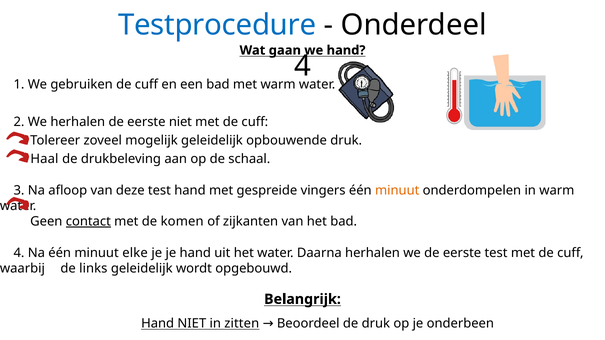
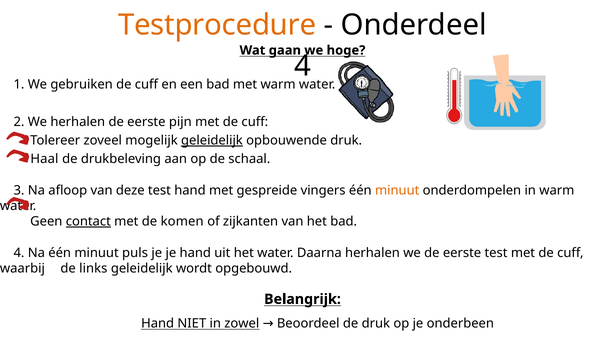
Testprocedure colour: blue -> orange (217, 25)
we hand: hand -> hoge (346, 50)
eerste niet: niet -> pijn (180, 122)
geleidelijk underline: none -> present (212, 140)
elke: elke -> puls (135, 253)
zitten: zitten -> zowel (242, 324)
